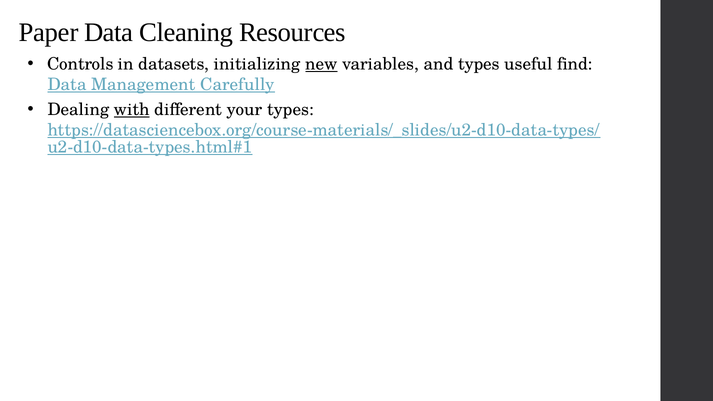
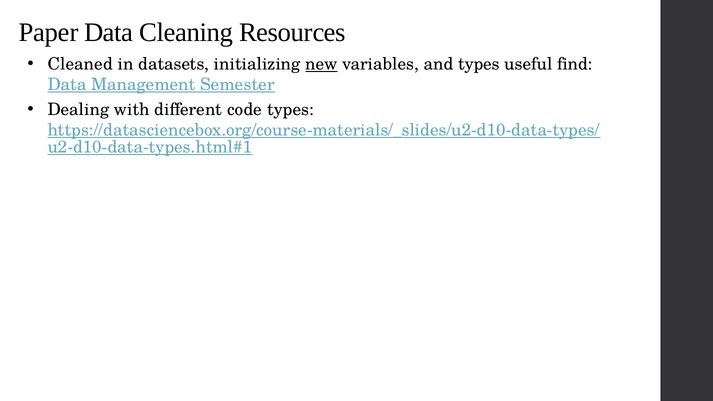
Controls: Controls -> Cleaned (80, 64)
Carefully: Carefully -> Semester (237, 84)
with underline: present -> none (132, 110)
your: your -> code (245, 110)
